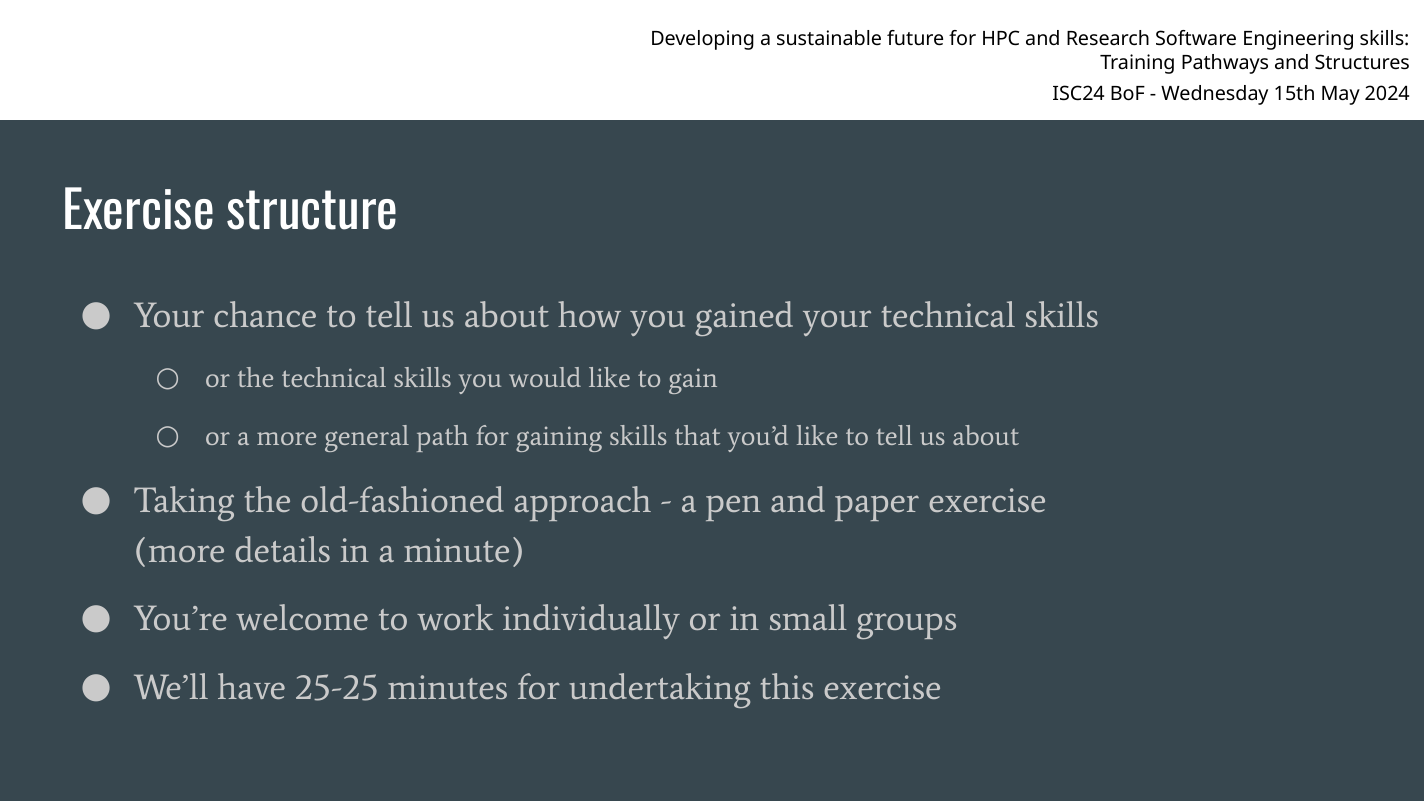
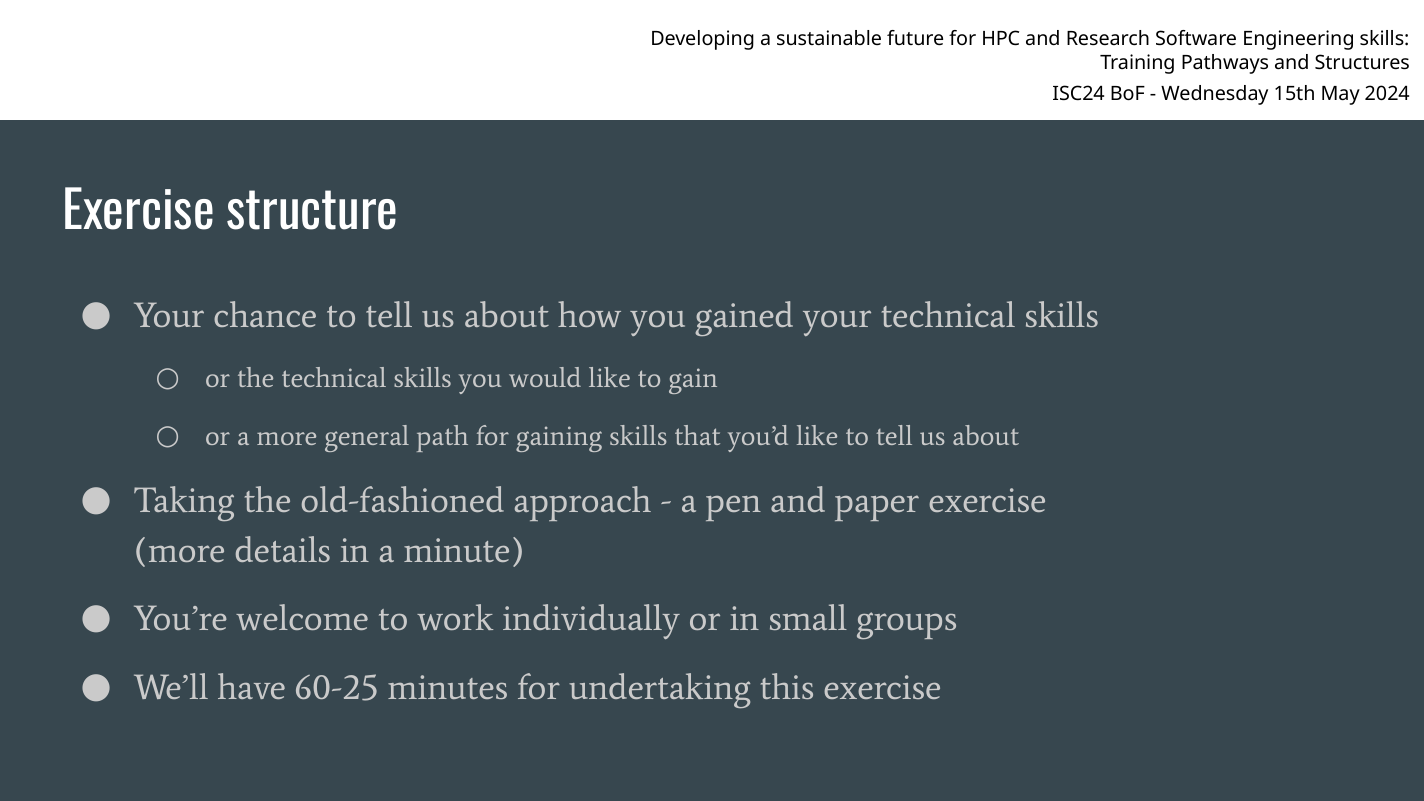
25-25: 25-25 -> 60-25 (337, 688)
